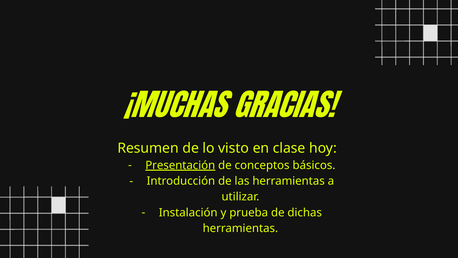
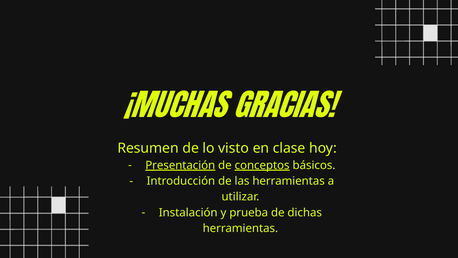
conceptos underline: none -> present (262, 165)
